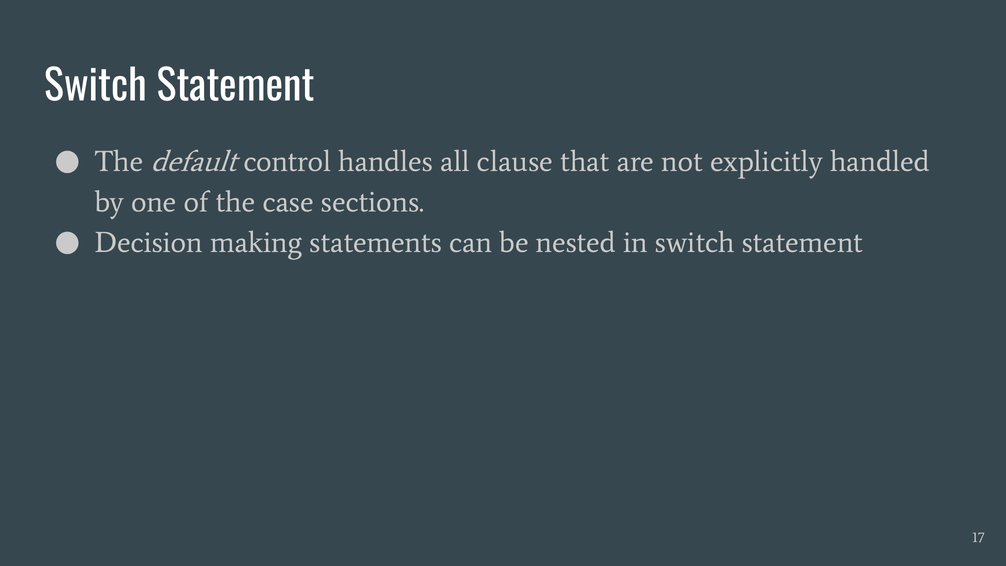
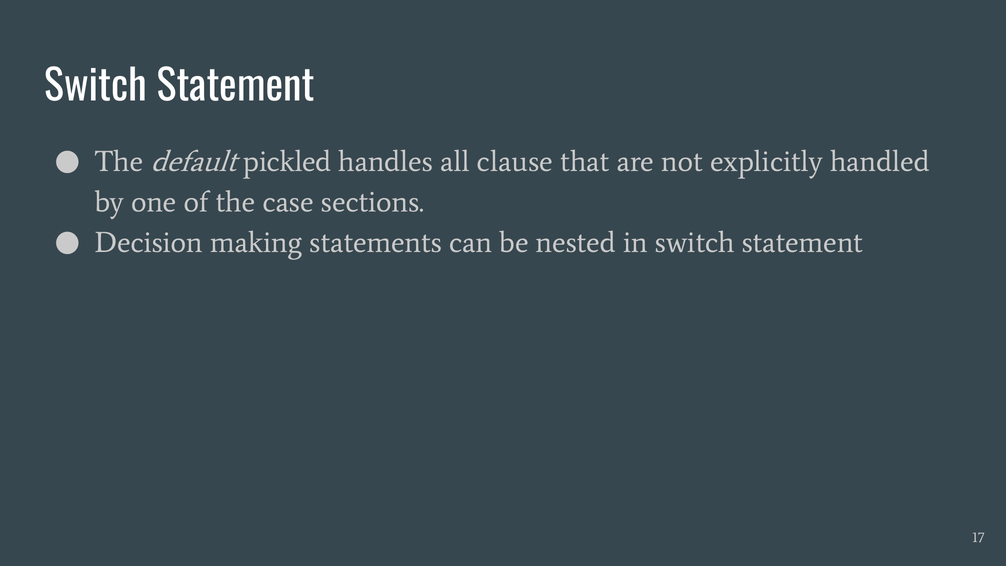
control: control -> pickled (287, 162)
